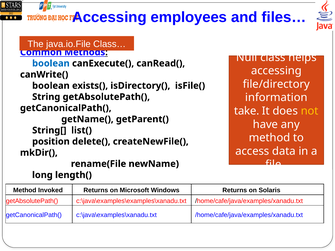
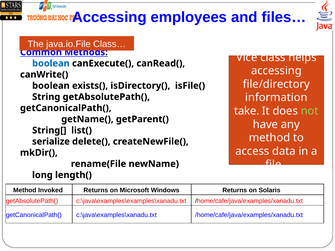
Null: Null -> Vice (247, 57)
not colour: yellow -> light green (310, 111)
position: position -> serialize (51, 142)
